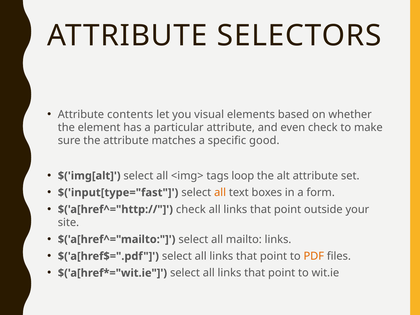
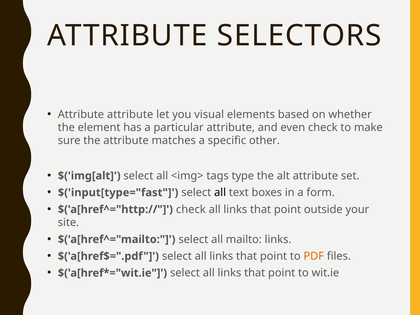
Attribute contents: contents -> attribute (130, 114)
good: good -> other (264, 141)
loop: loop -> type (243, 176)
all colour: orange -> black (220, 193)
